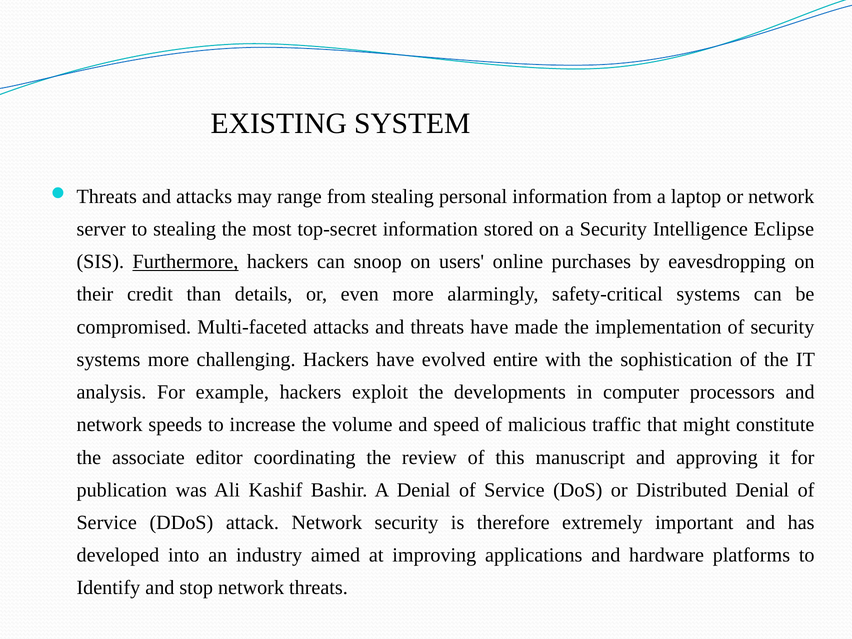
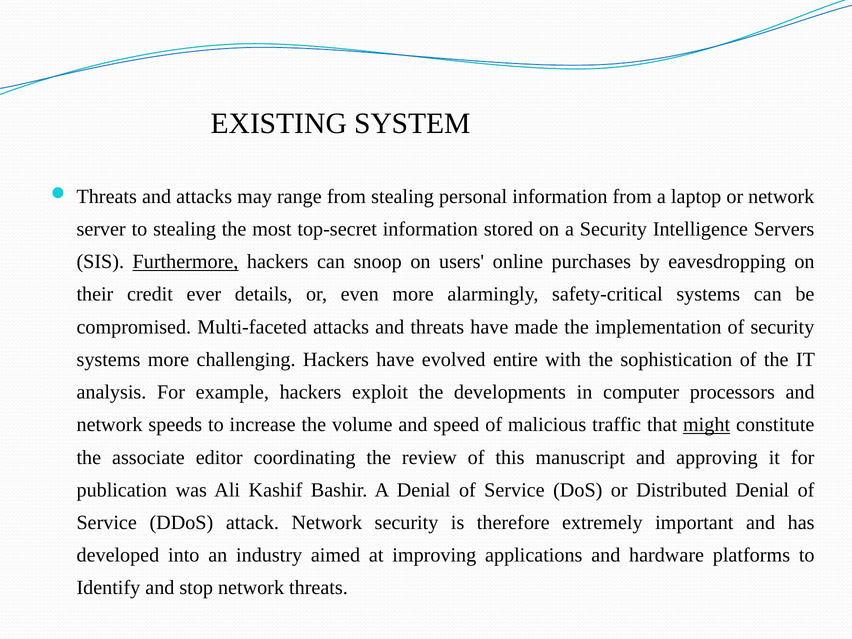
Eclipse: Eclipse -> Servers (784, 229)
than: than -> ever (204, 294)
might underline: none -> present (707, 425)
